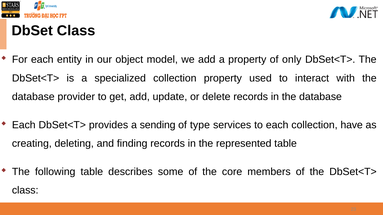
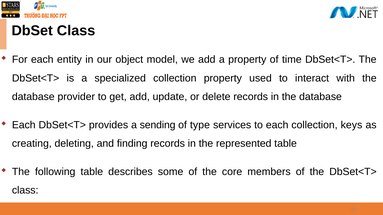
only: only -> time (292, 60)
have: have -> keys (352, 125)
